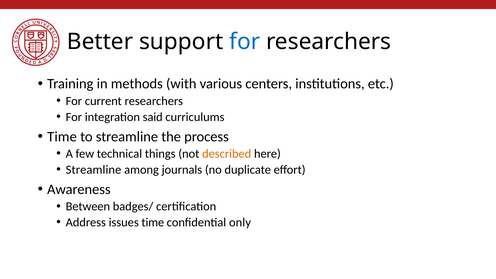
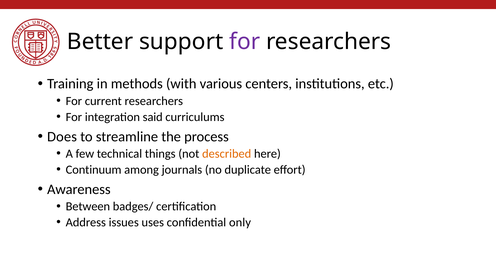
for colour: blue -> purple (245, 42)
Time: Time -> Does (62, 137)
Streamline: Streamline -> Continuum (94, 170)
issues time: time -> uses (153, 222)
